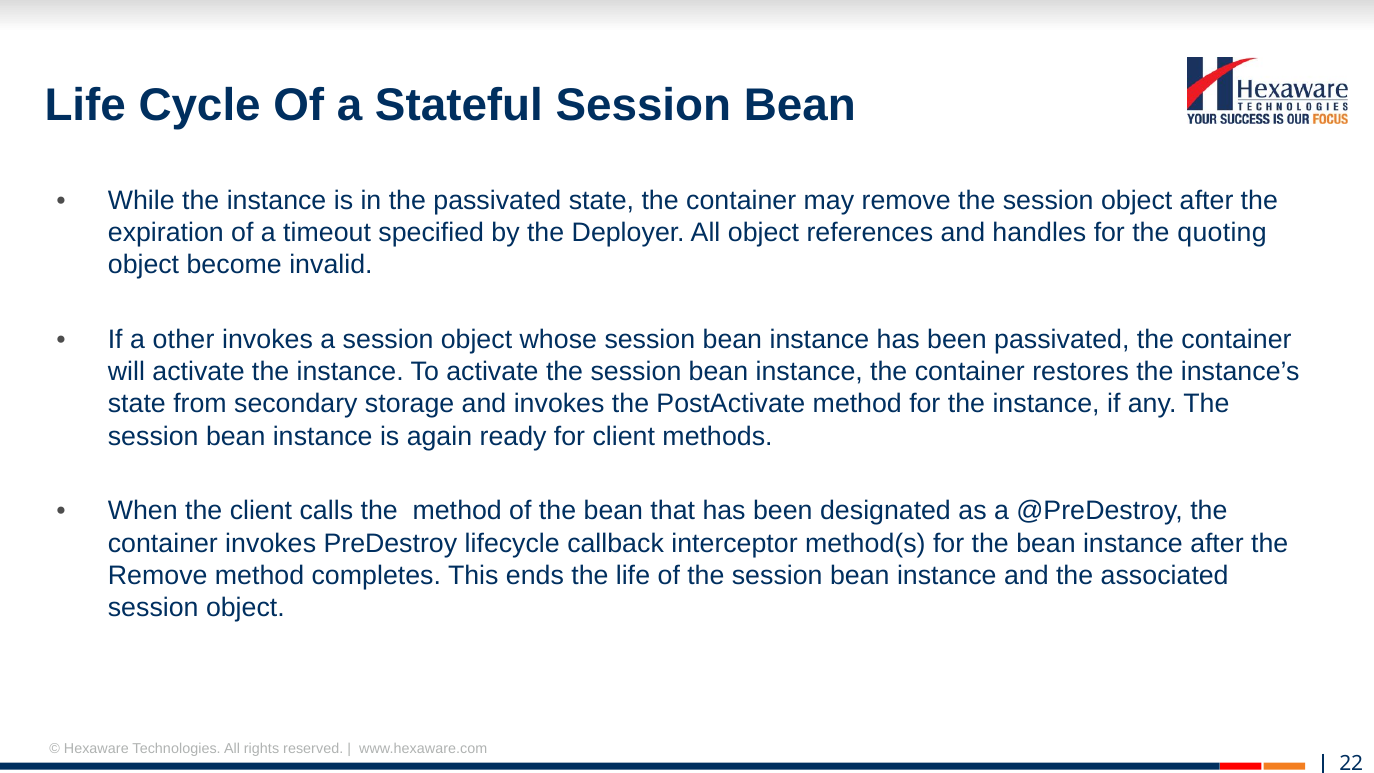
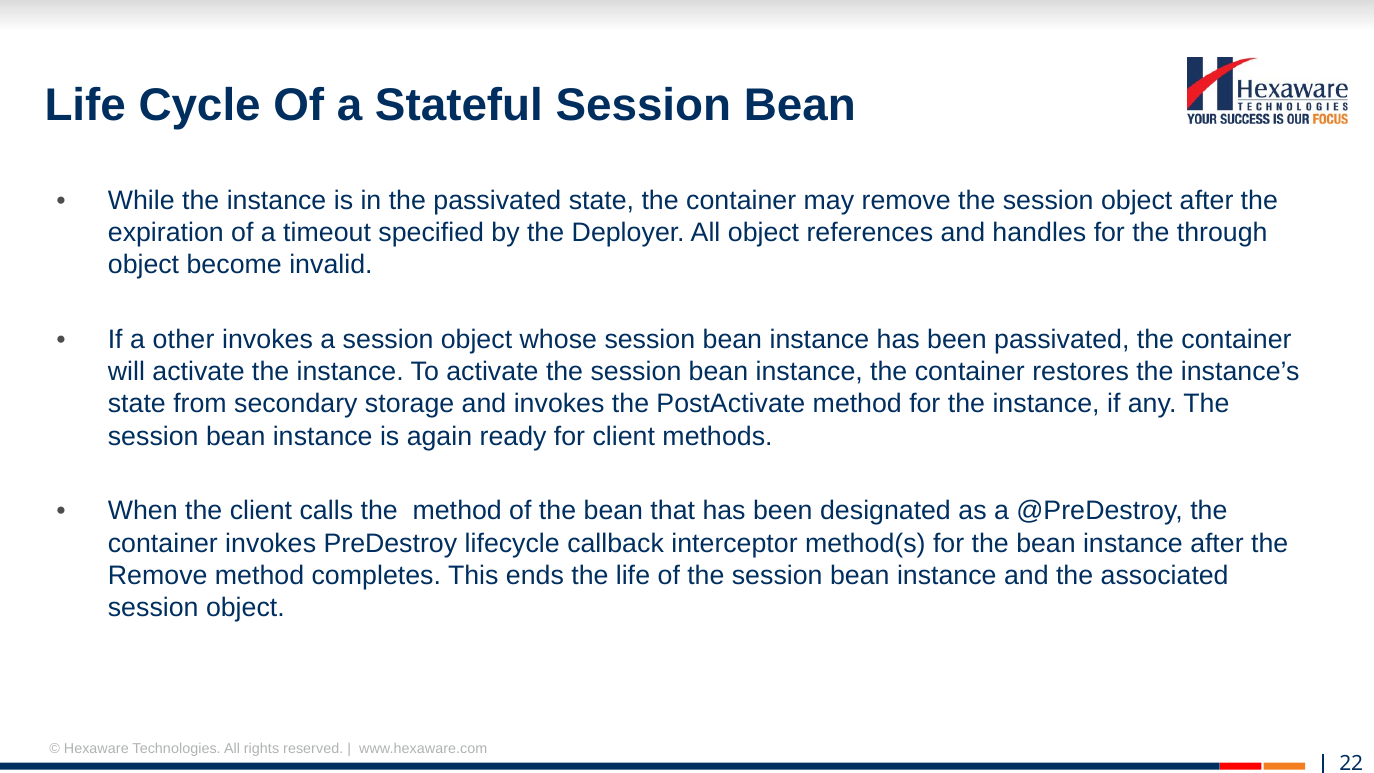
quoting: quoting -> through (1222, 233)
